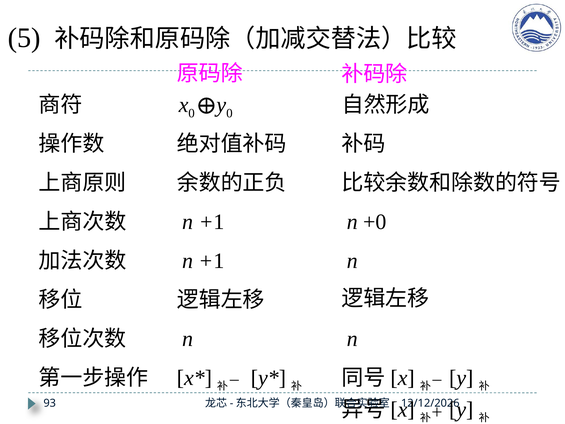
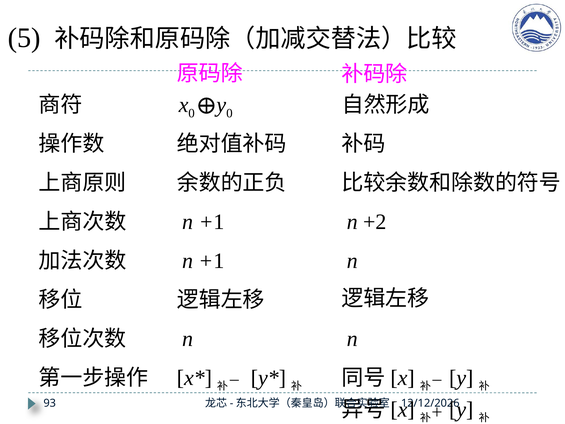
+0: +0 -> +2 (375, 222)
